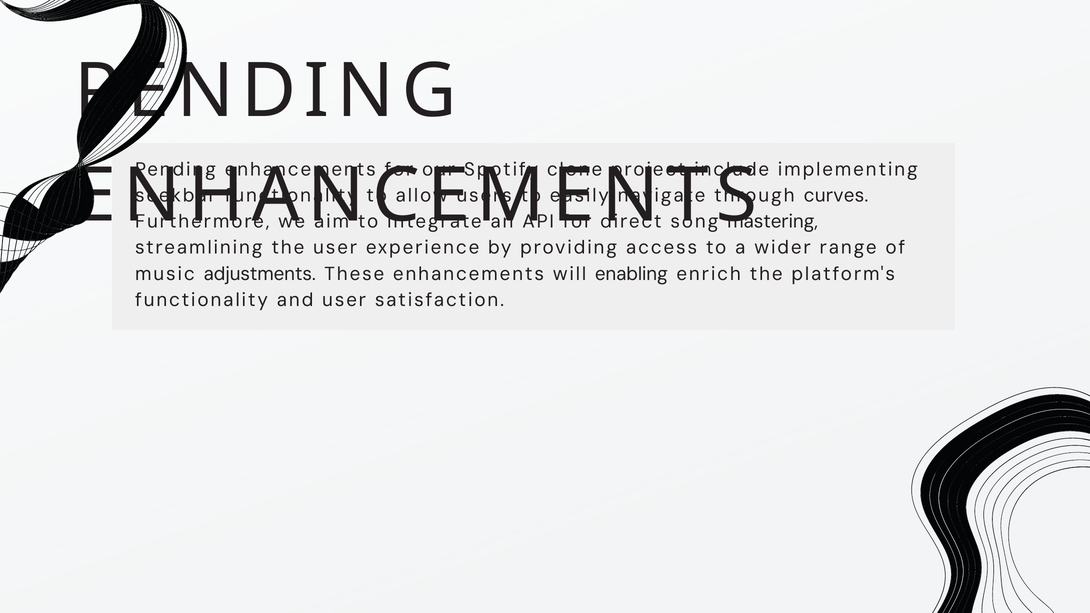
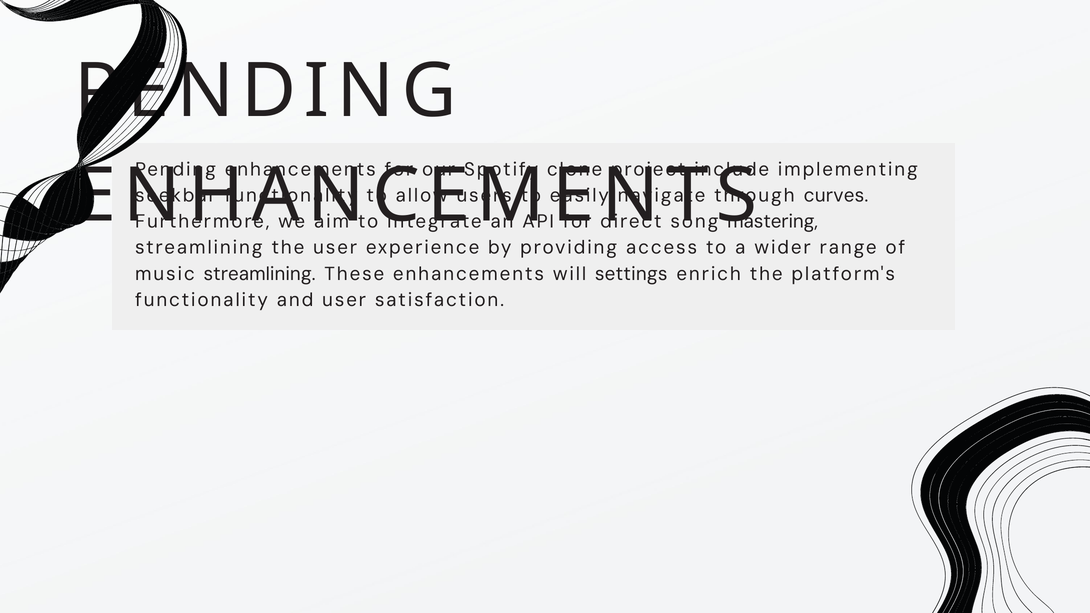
adjustments: adjustments -> streamlining (260, 274)
enabling: enabling -> settings (631, 274)
